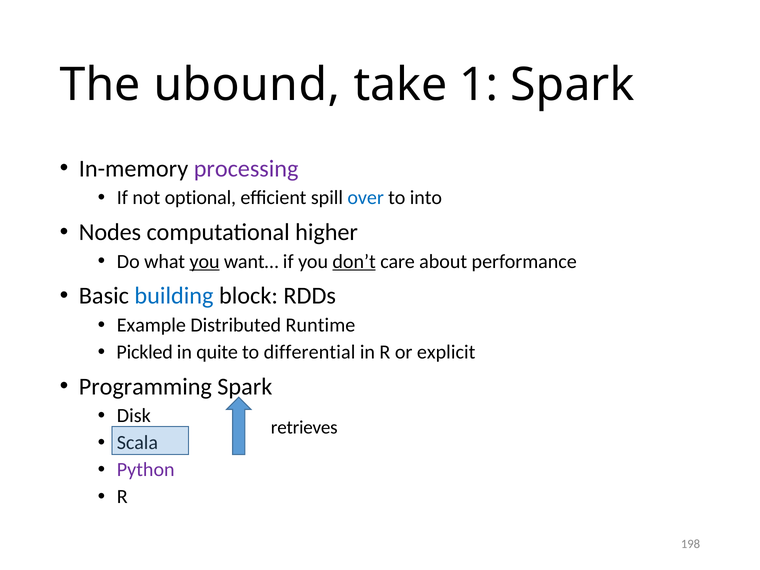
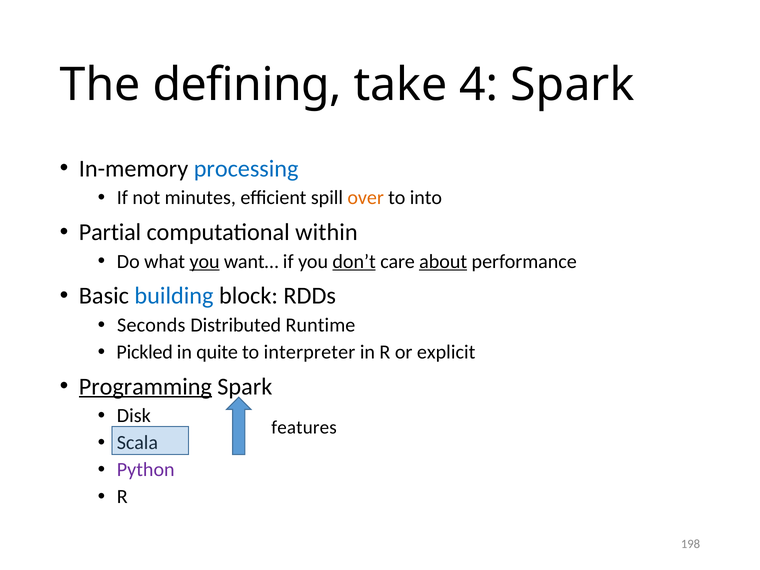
ubound: ubound -> defining (247, 85)
1: 1 -> 4 (479, 85)
processing colour: purple -> blue (246, 168)
optional: optional -> minutes (200, 198)
over colour: blue -> orange (366, 198)
Nodes: Nodes -> Partial (110, 232)
higher: higher -> within (326, 232)
about underline: none -> present (443, 261)
Example: Example -> Seconds (151, 325)
differential: differential -> interpreter (309, 352)
Programming underline: none -> present (145, 387)
retrieves: retrieves -> features (304, 427)
